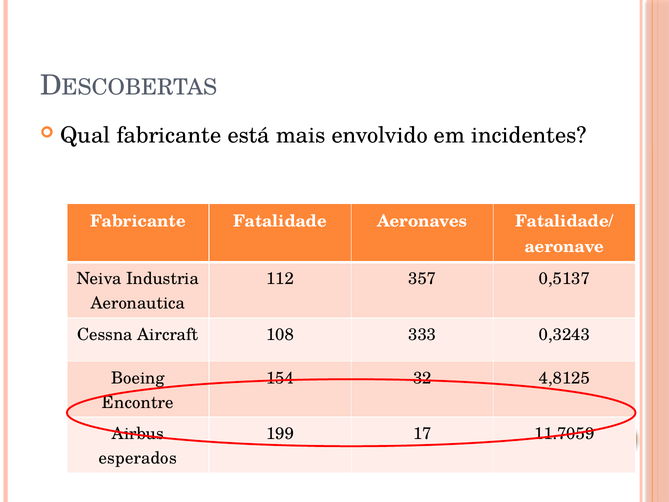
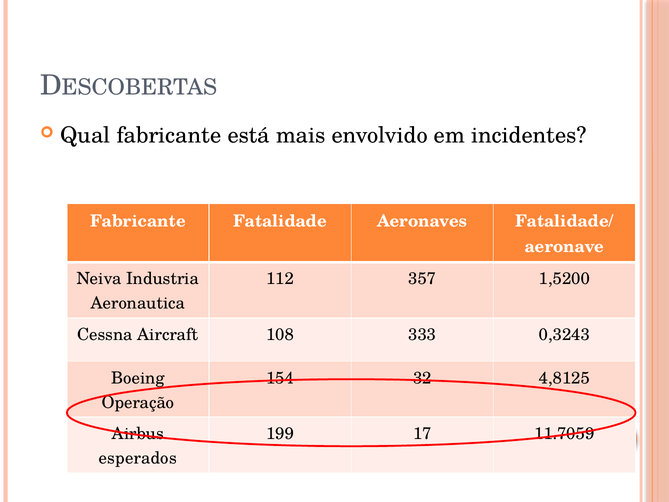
0,5137: 0,5137 -> 1,5200 (564, 279)
Encontre: Encontre -> Operação (138, 402)
